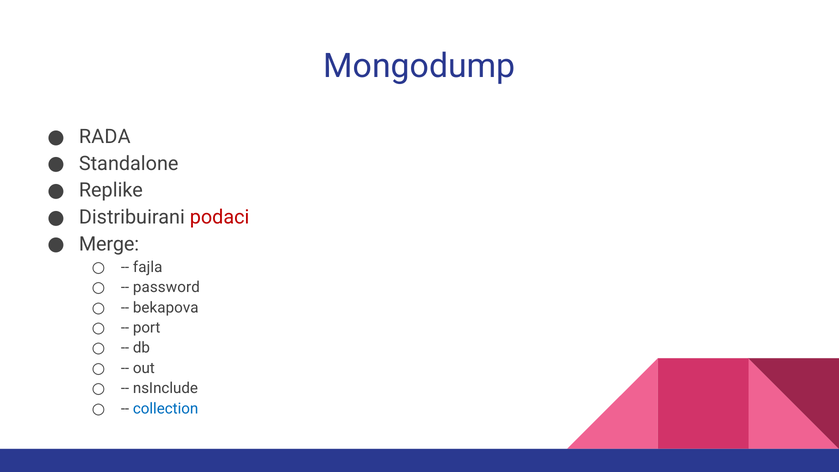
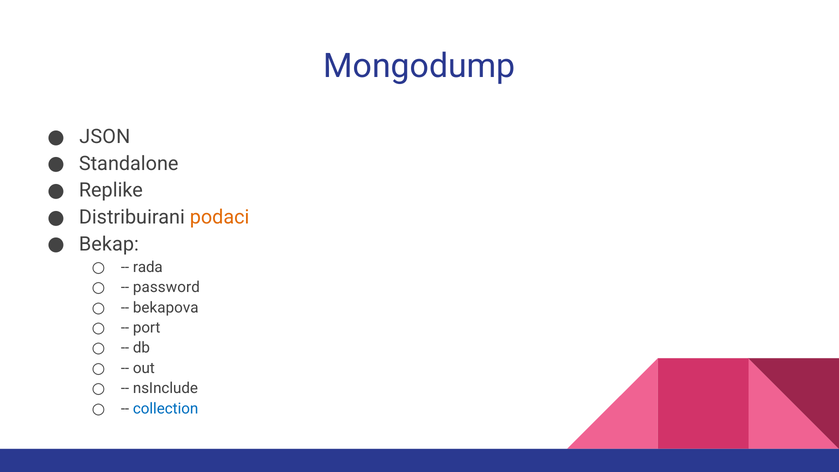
RADA: RADA -> JSON (105, 137)
podaci colour: red -> orange (220, 217)
Merge: Merge -> Bekap (109, 244)
fajla: fajla -> rada (148, 267)
